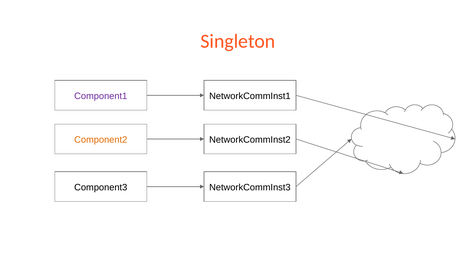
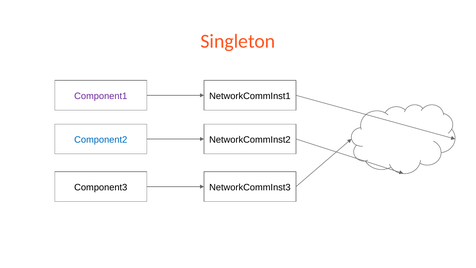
Component2 colour: orange -> blue (101, 140)
